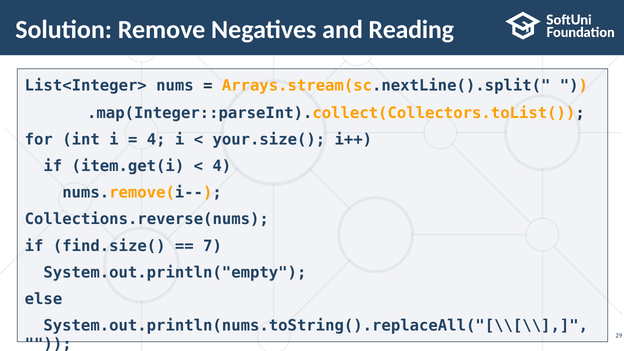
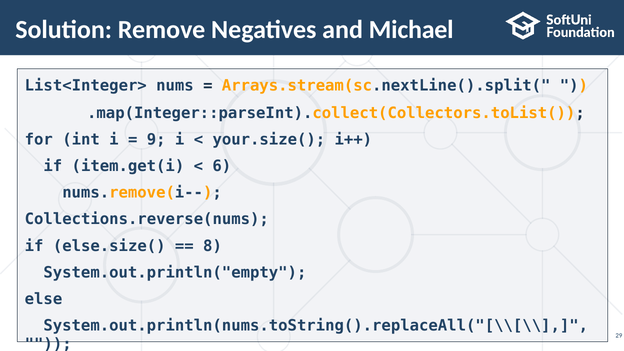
Reading: Reading -> Michael (411, 30)
4: 4 -> 9 (156, 140)
4: 4 -> 6 (222, 166)
find.size(: find.size( -> else.size( (109, 246)
7: 7 -> 8 (213, 246)
